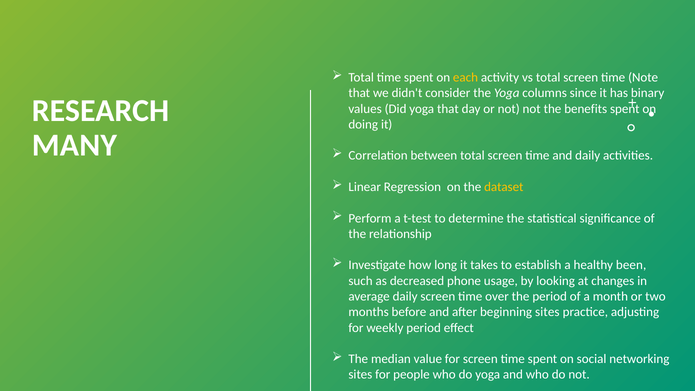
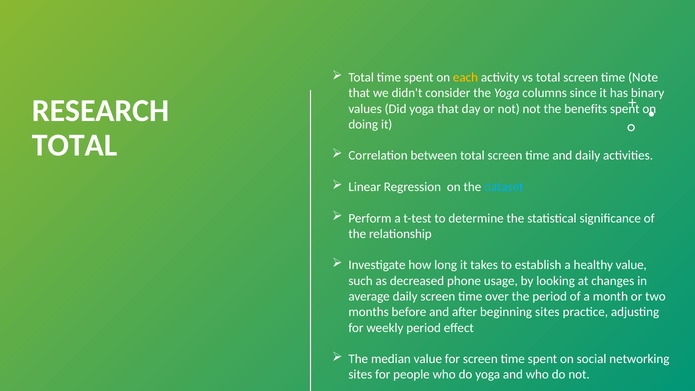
MANY: MANY -> TOTAL (75, 145)
dataset colour: yellow -> light blue (504, 187)
healthy been: been -> value (631, 265)
